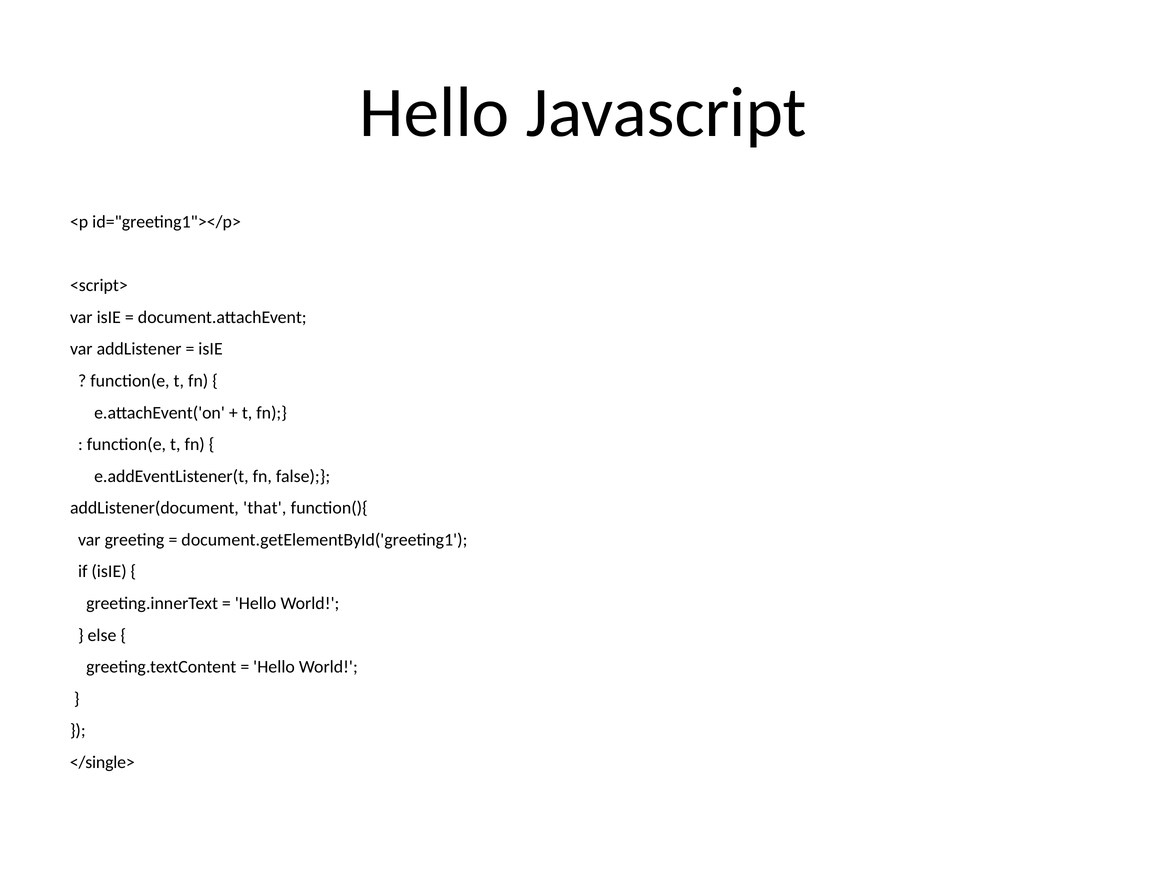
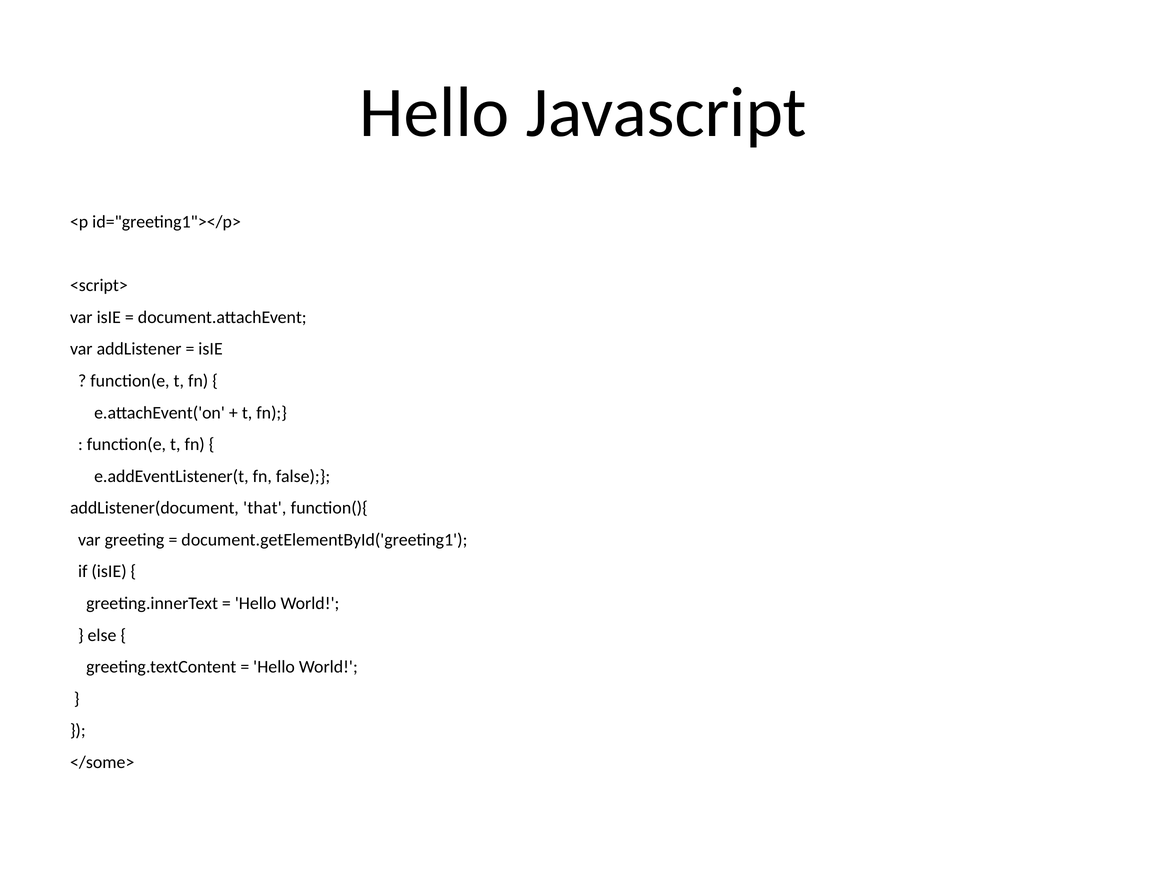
</single>: </single> -> </some> (102, 762)
